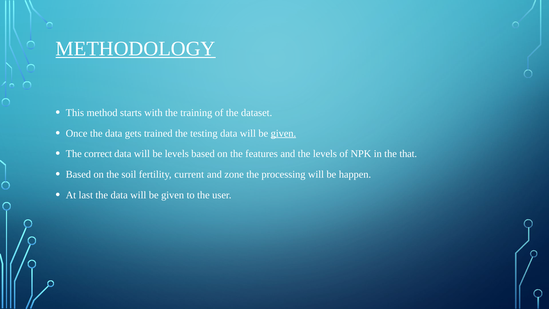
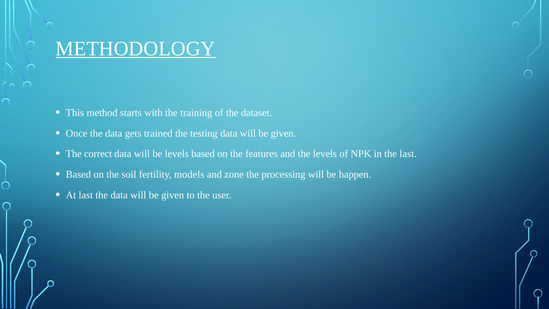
given underline: present -> none (283, 133)
the that: that -> last (408, 154)
current: current -> models (189, 174)
